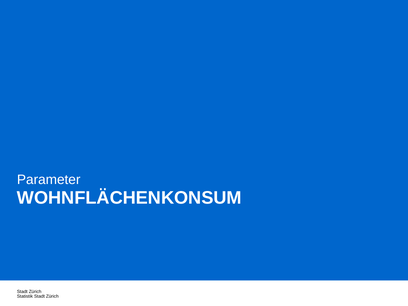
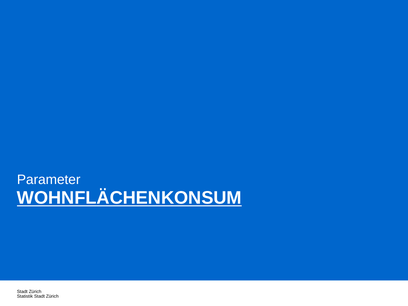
WOHNFLÄCHENKONSUM underline: none -> present (129, 198)
